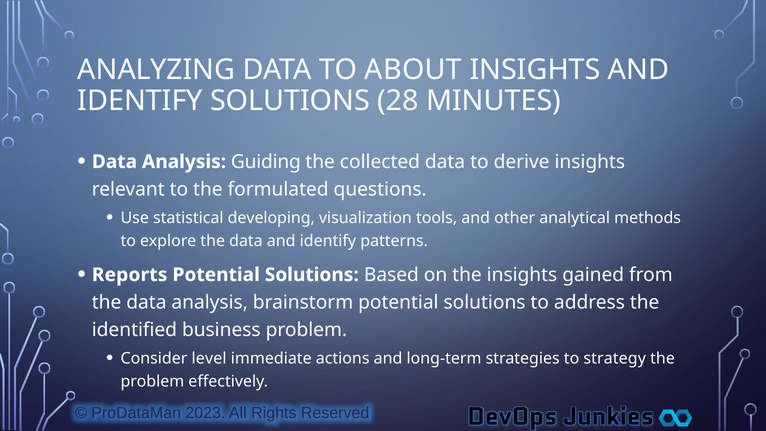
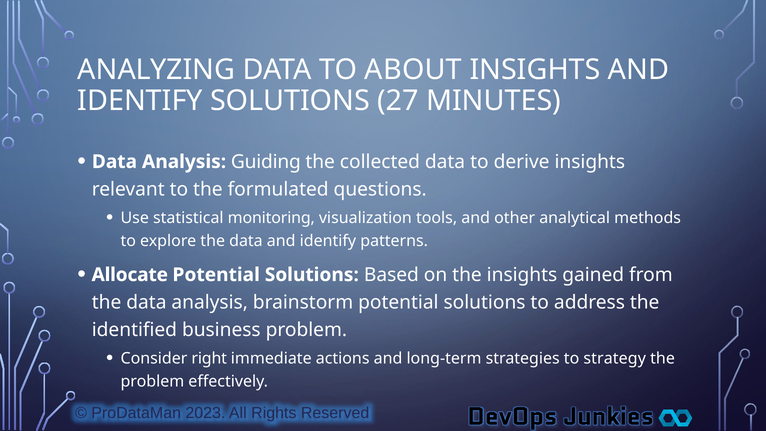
28: 28 -> 27 (398, 101)
developing: developing -> monitoring (271, 218)
Reports: Reports -> Allocate (130, 275)
level: level -> right (209, 358)
